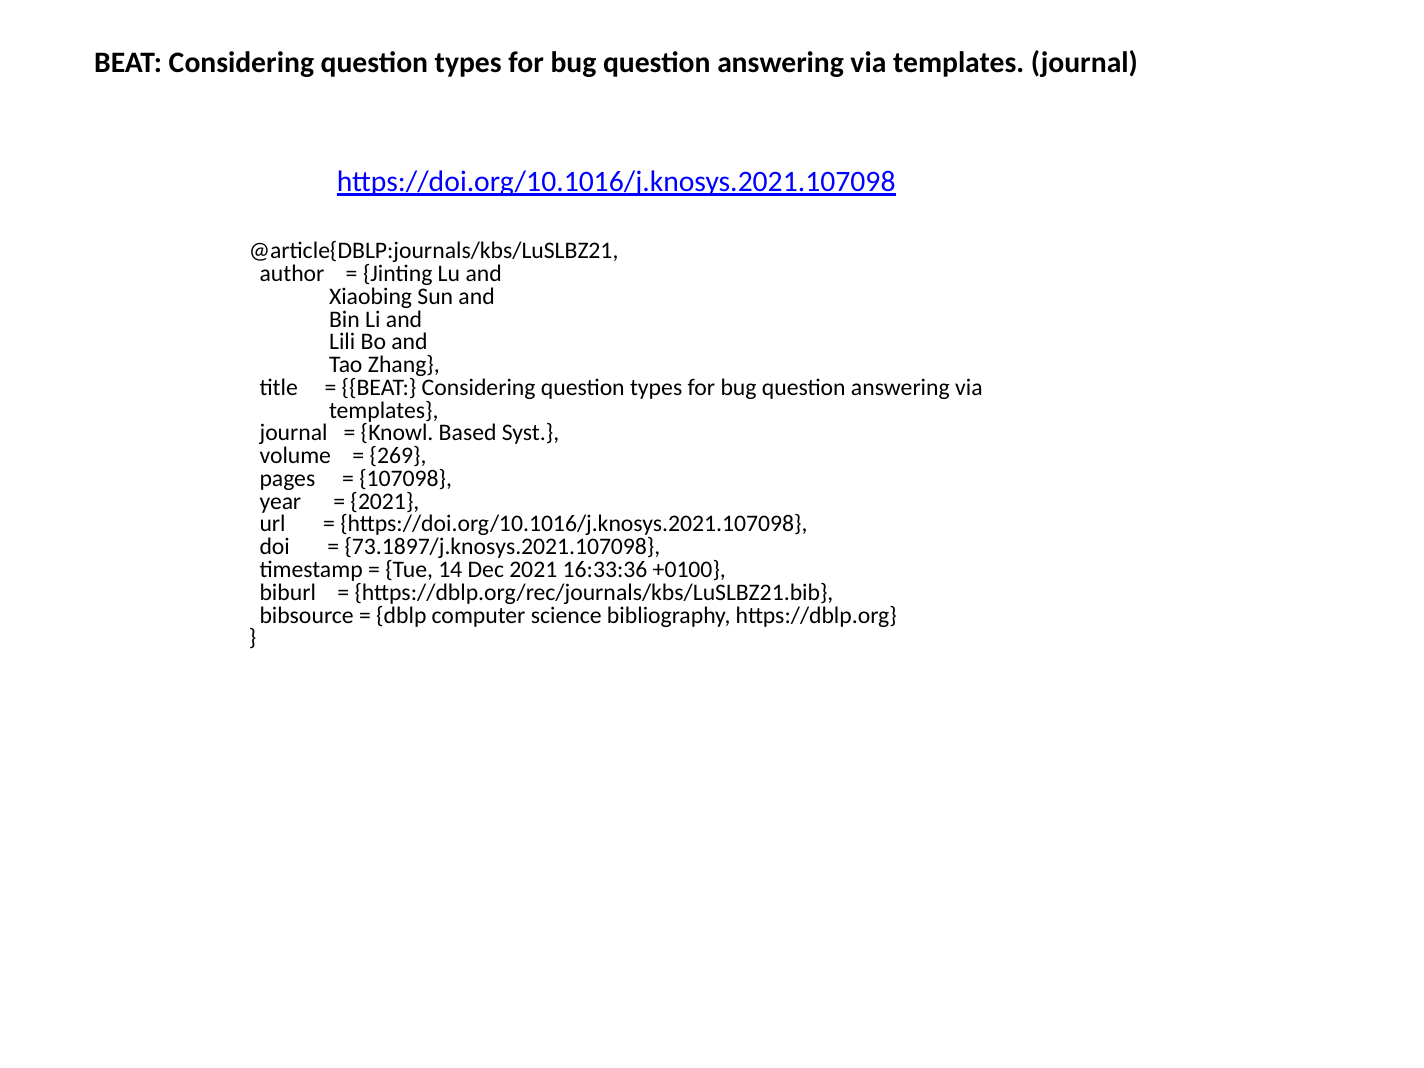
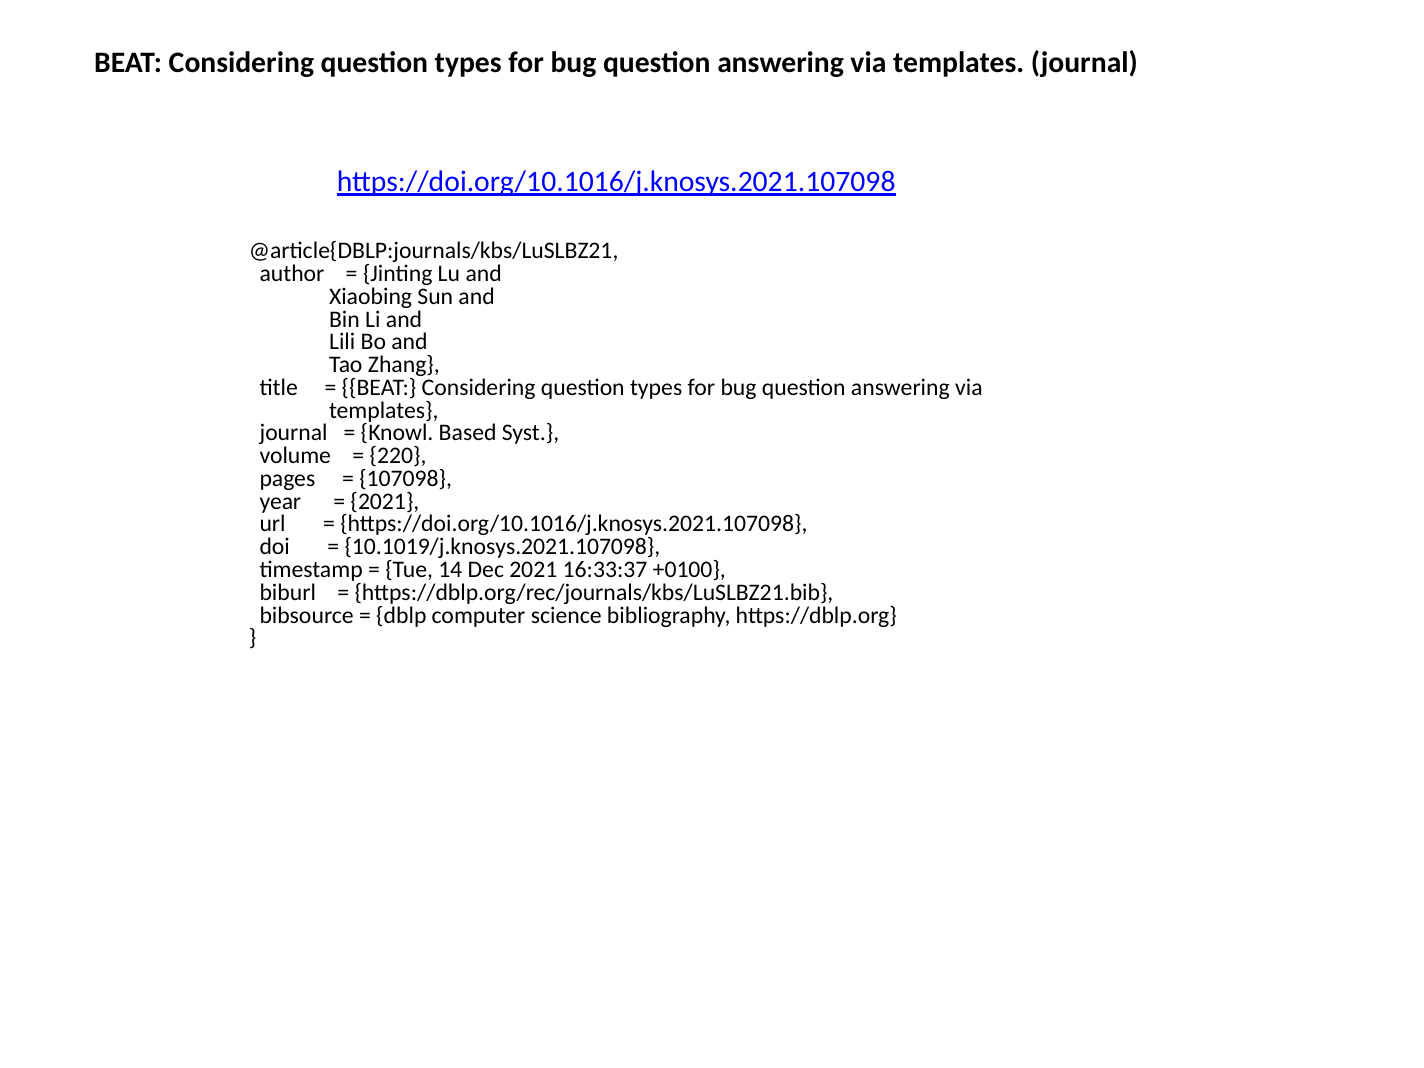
269: 269 -> 220 (398, 456)
73.1897/j.knosys.2021.107098: 73.1897/j.knosys.2021.107098 -> 10.1019/j.knosys.2021.107098 (502, 547)
16:33:36: 16:33:36 -> 16:33:37 (605, 570)
